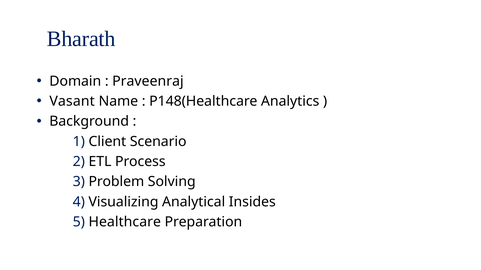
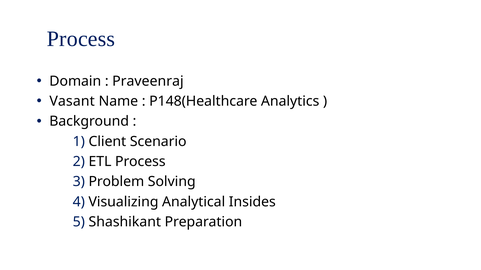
Bharath: Bharath -> Process (81, 39)
Healthcare: Healthcare -> Shashikant (125, 222)
